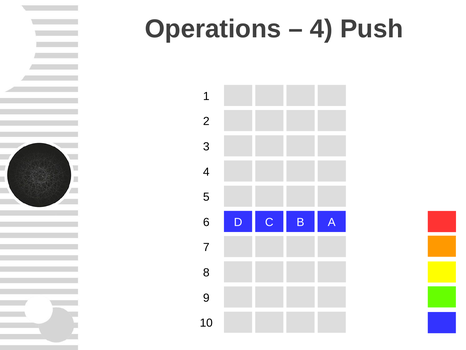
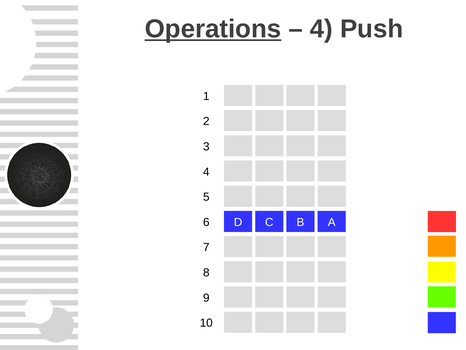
Operations underline: none -> present (213, 29)
